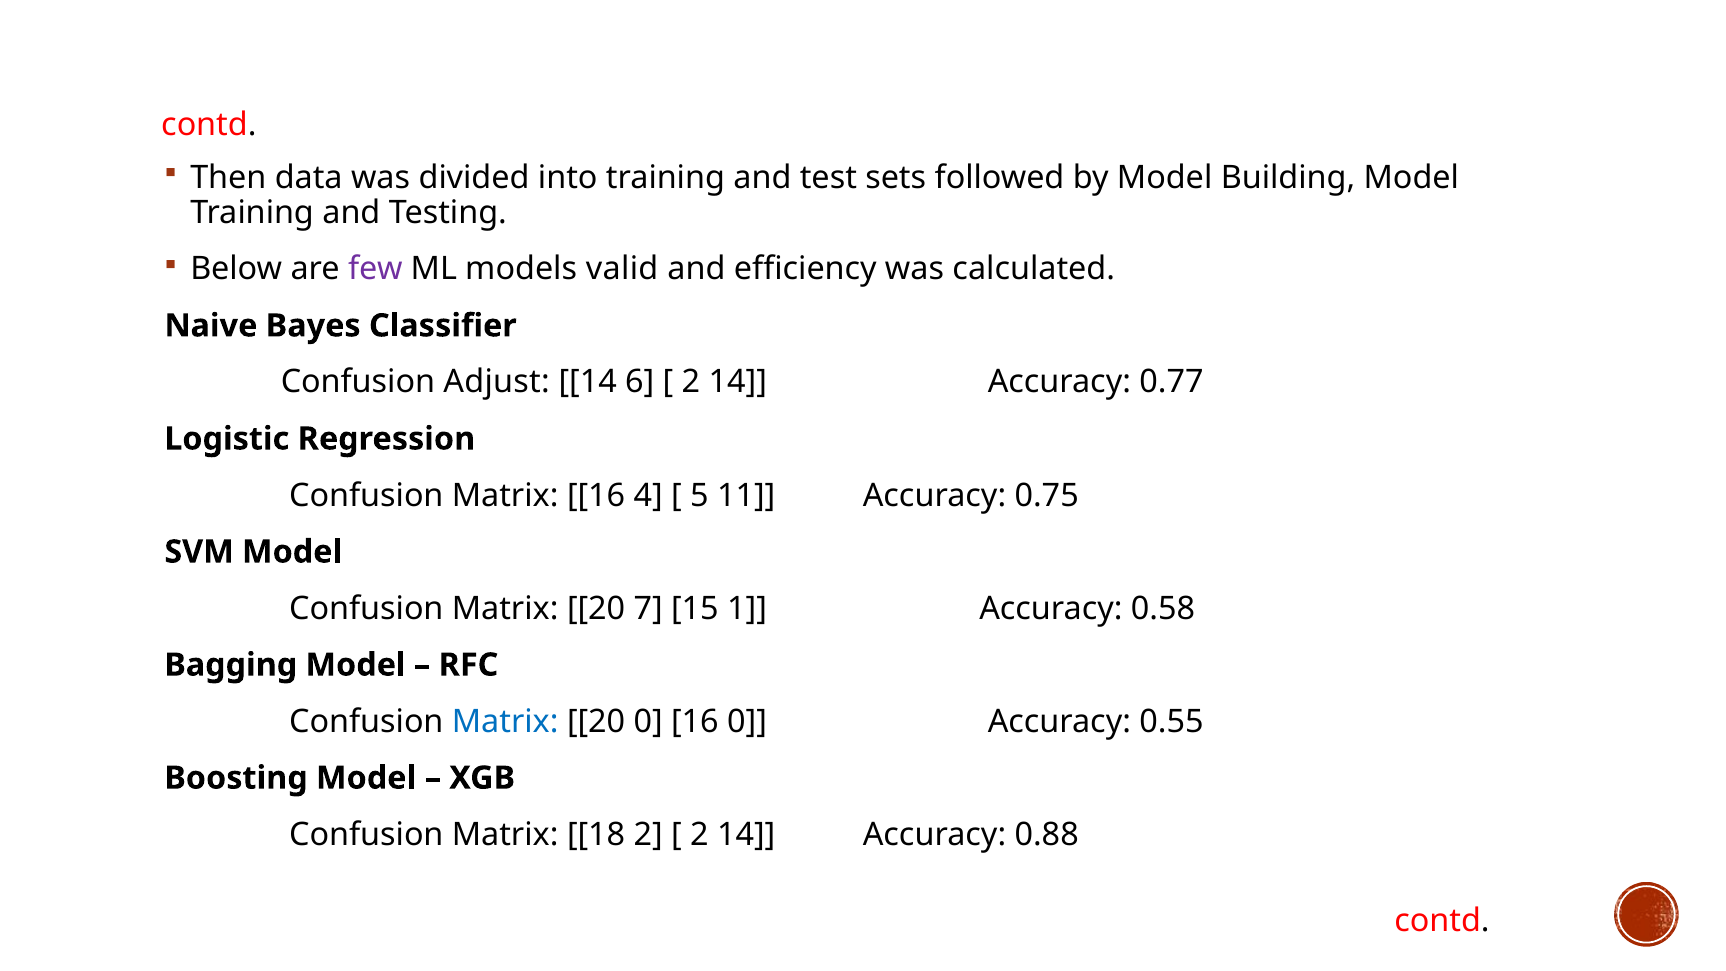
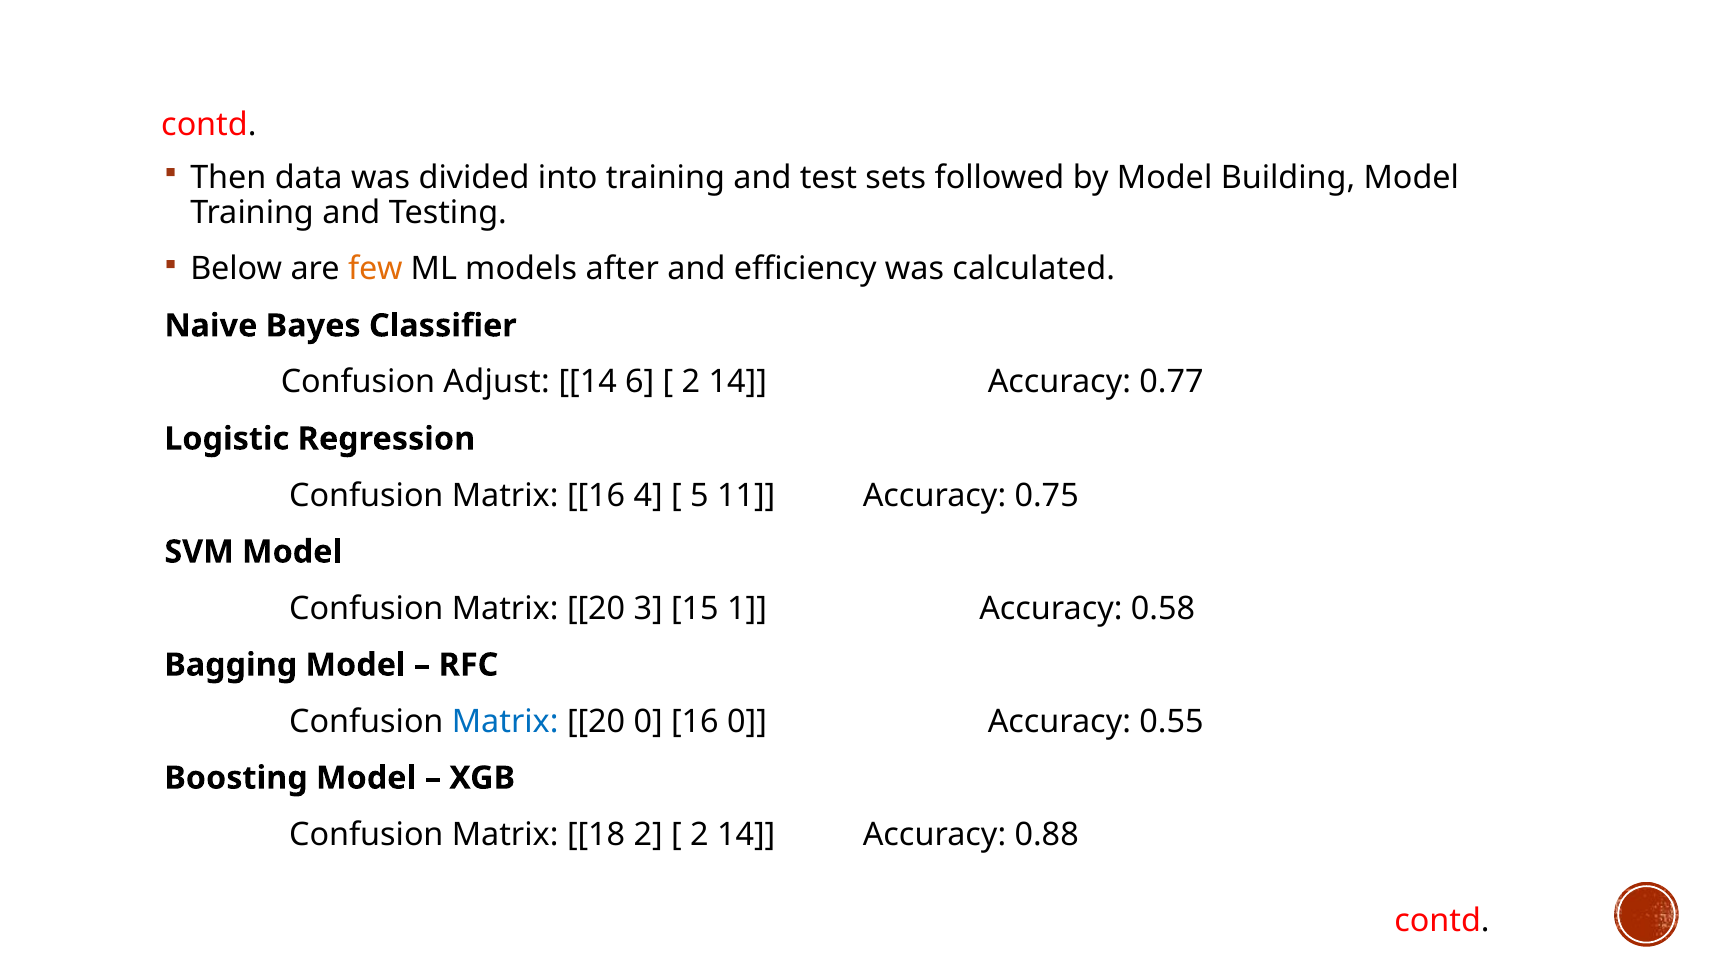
few colour: purple -> orange (375, 269)
valid: valid -> after (622, 269)
7: 7 -> 3 (648, 608)
